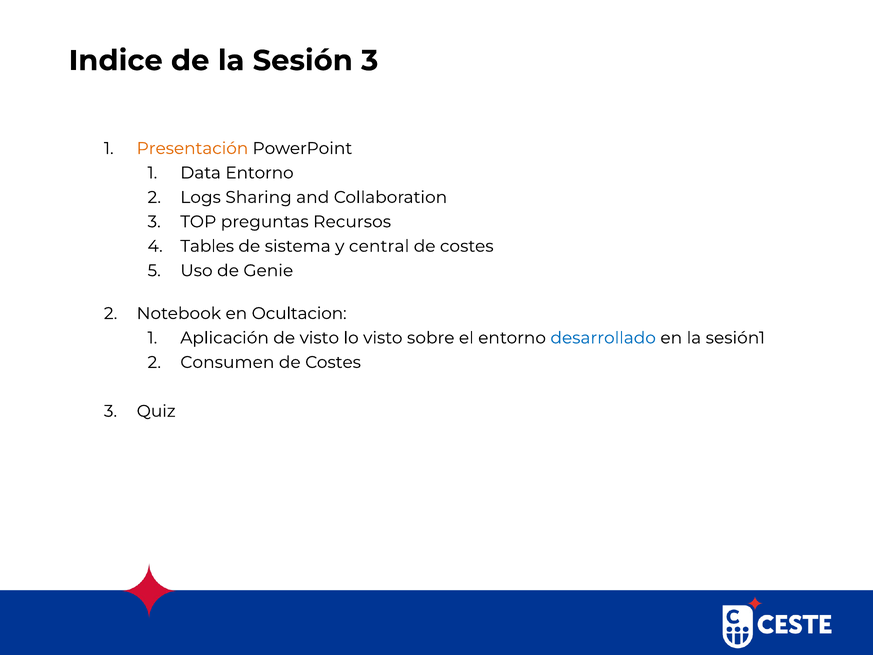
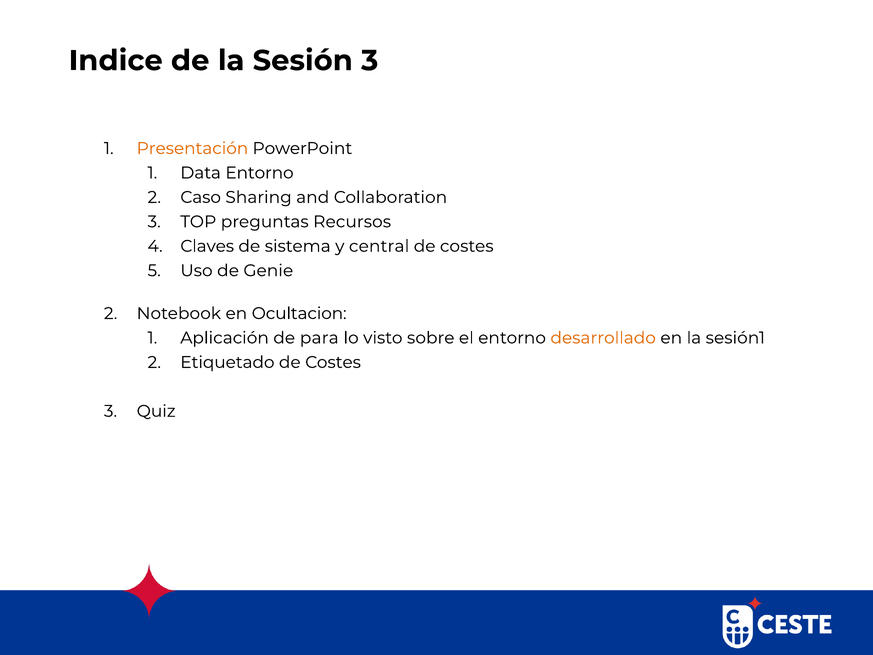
Logs: Logs -> Caso (201, 197)
Tables: Tables -> Claves (207, 246)
de visto: visto -> para (319, 338)
desarrollado colour: blue -> orange (603, 338)
Consumen: Consumen -> Etiquetado (227, 362)
